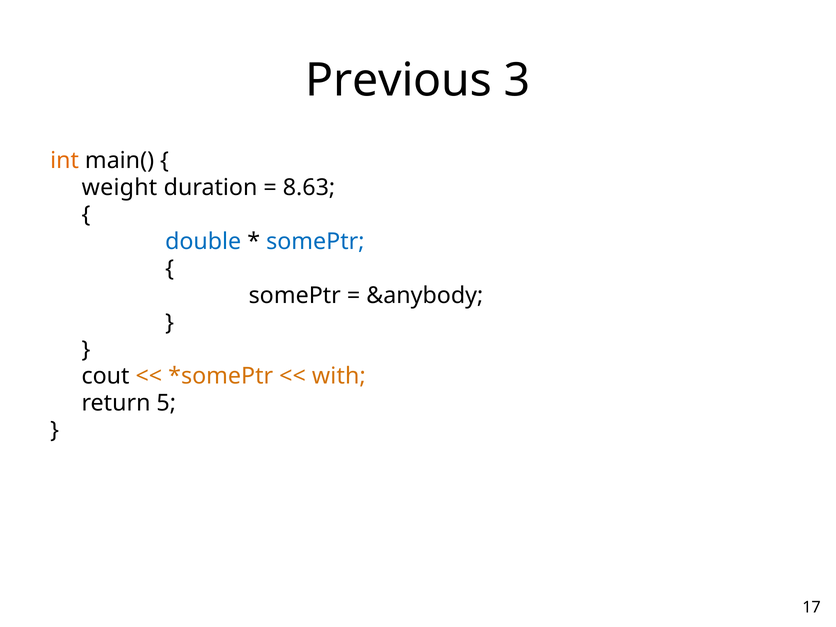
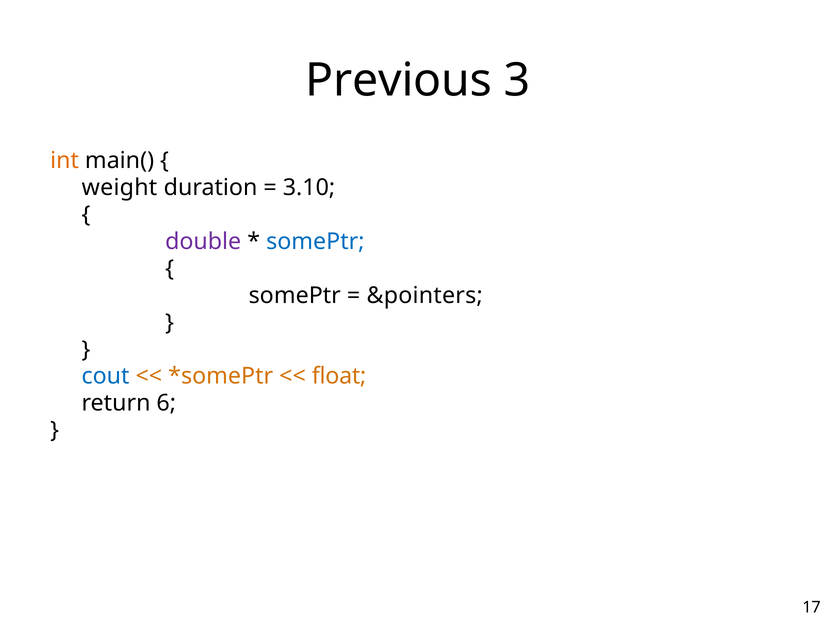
8.63: 8.63 -> 3.10 (309, 188)
double colour: blue -> purple (203, 242)
&anybody: &anybody -> &pointers (425, 295)
cout colour: black -> blue (106, 376)
with: with -> float (339, 376)
5: 5 -> 6 (166, 403)
